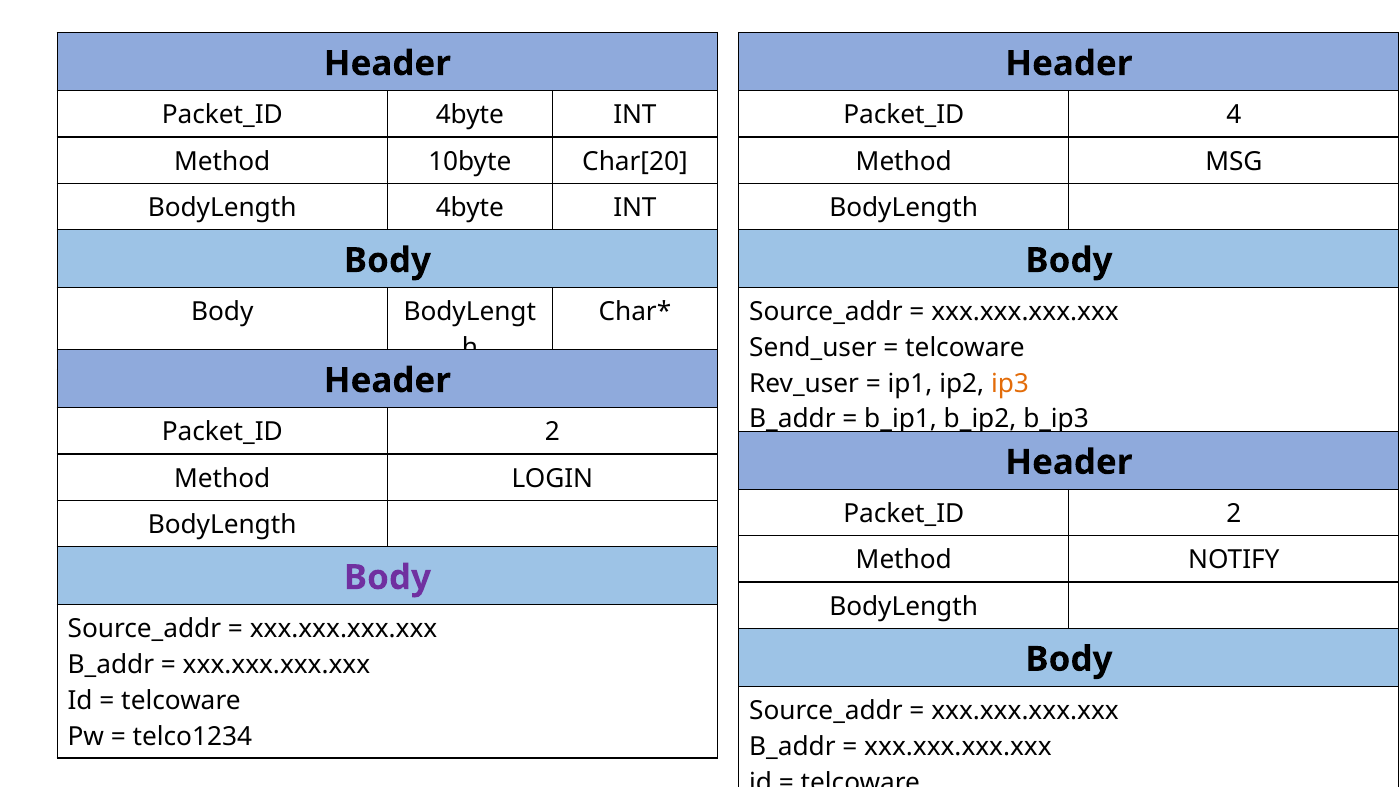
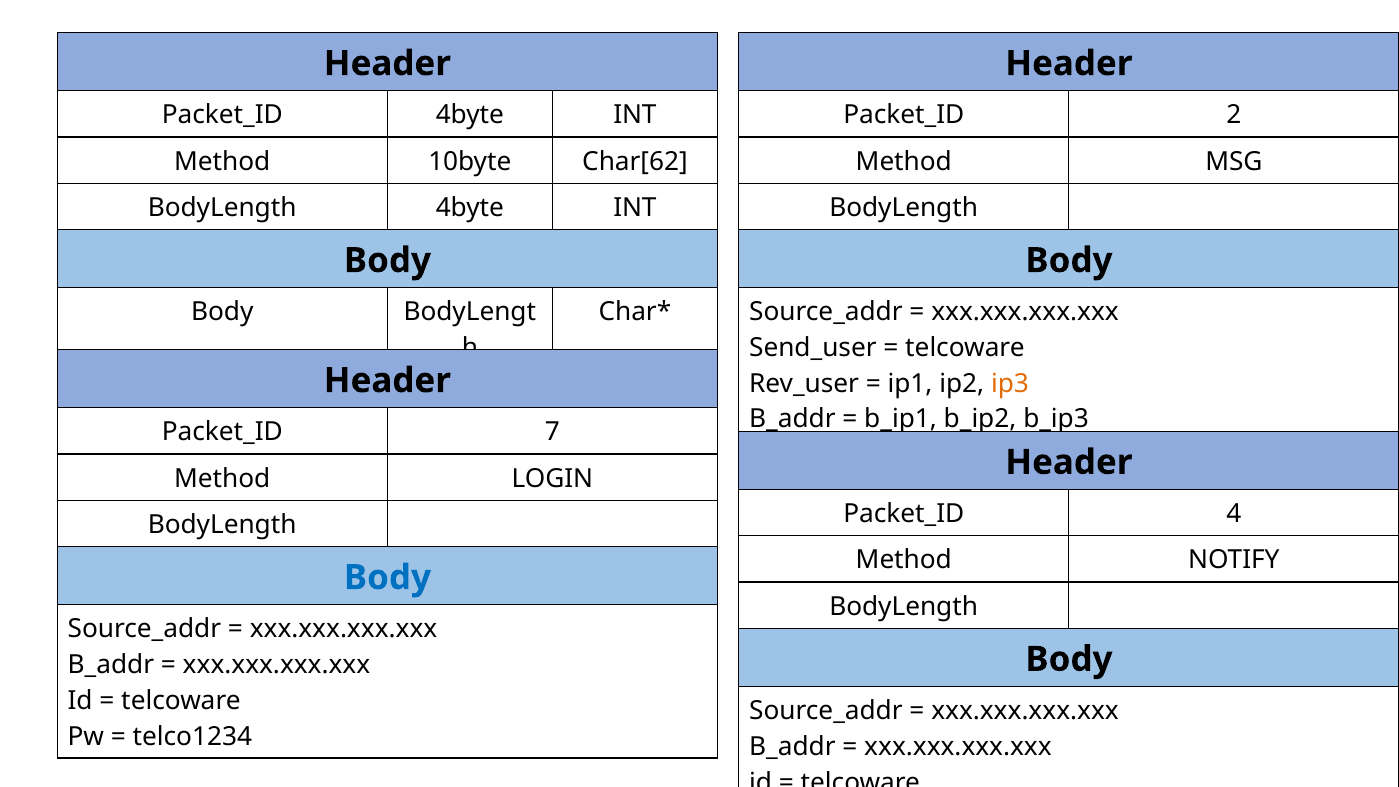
4: 4 -> 2 (1234, 115)
Char[20: Char[20 -> Char[62 (635, 161)
2: 2 -> 7 (552, 432)
2: 2 -> 4 (1234, 514)
Body colour: purple -> blue (387, 578)
